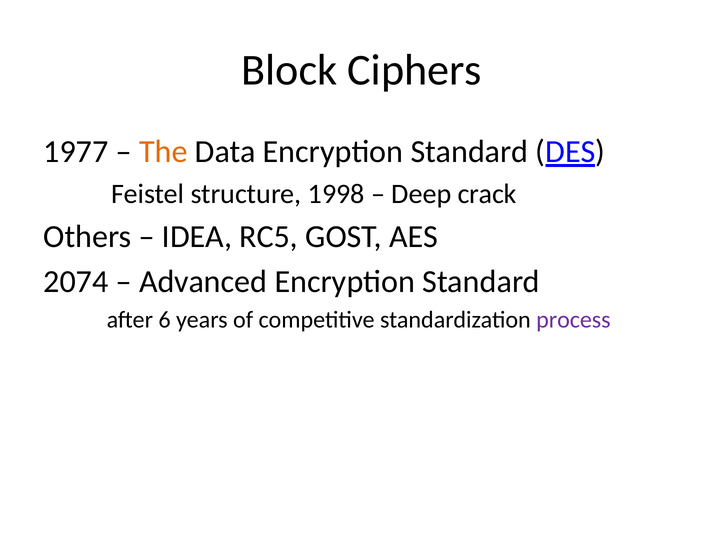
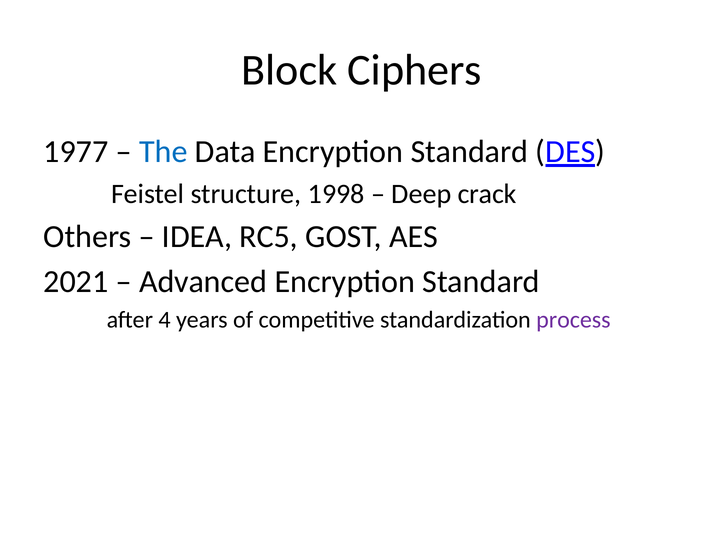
The colour: orange -> blue (163, 152)
2074: 2074 -> 2021 (76, 282)
6: 6 -> 4 (165, 320)
